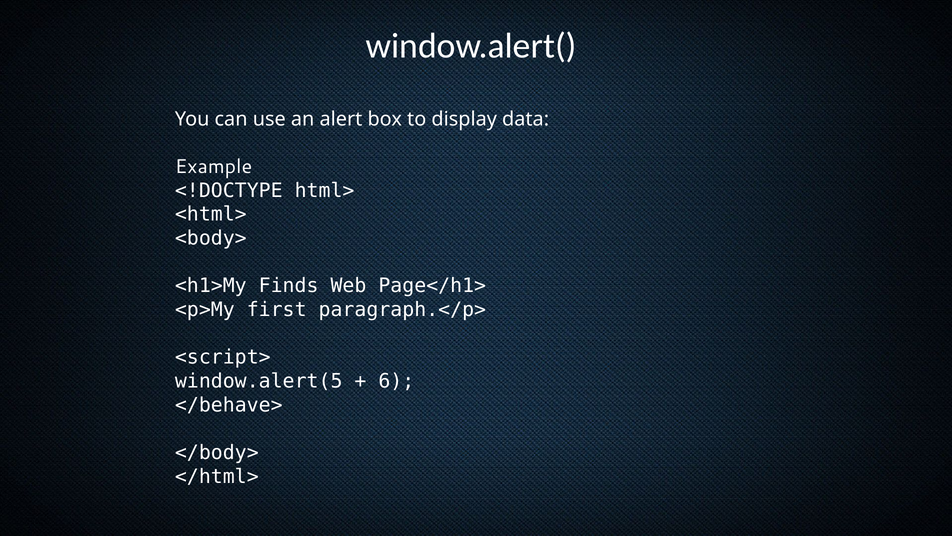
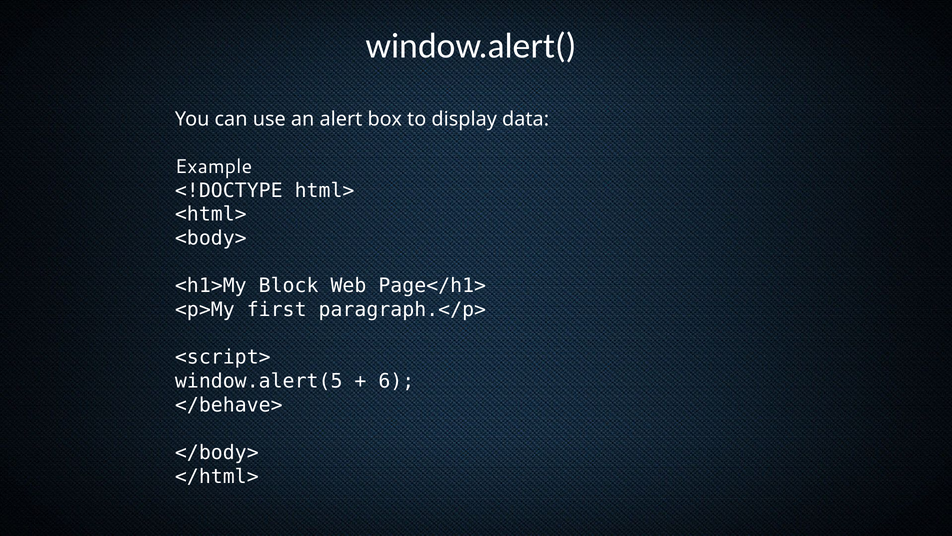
Finds: Finds -> Block (289, 286)
